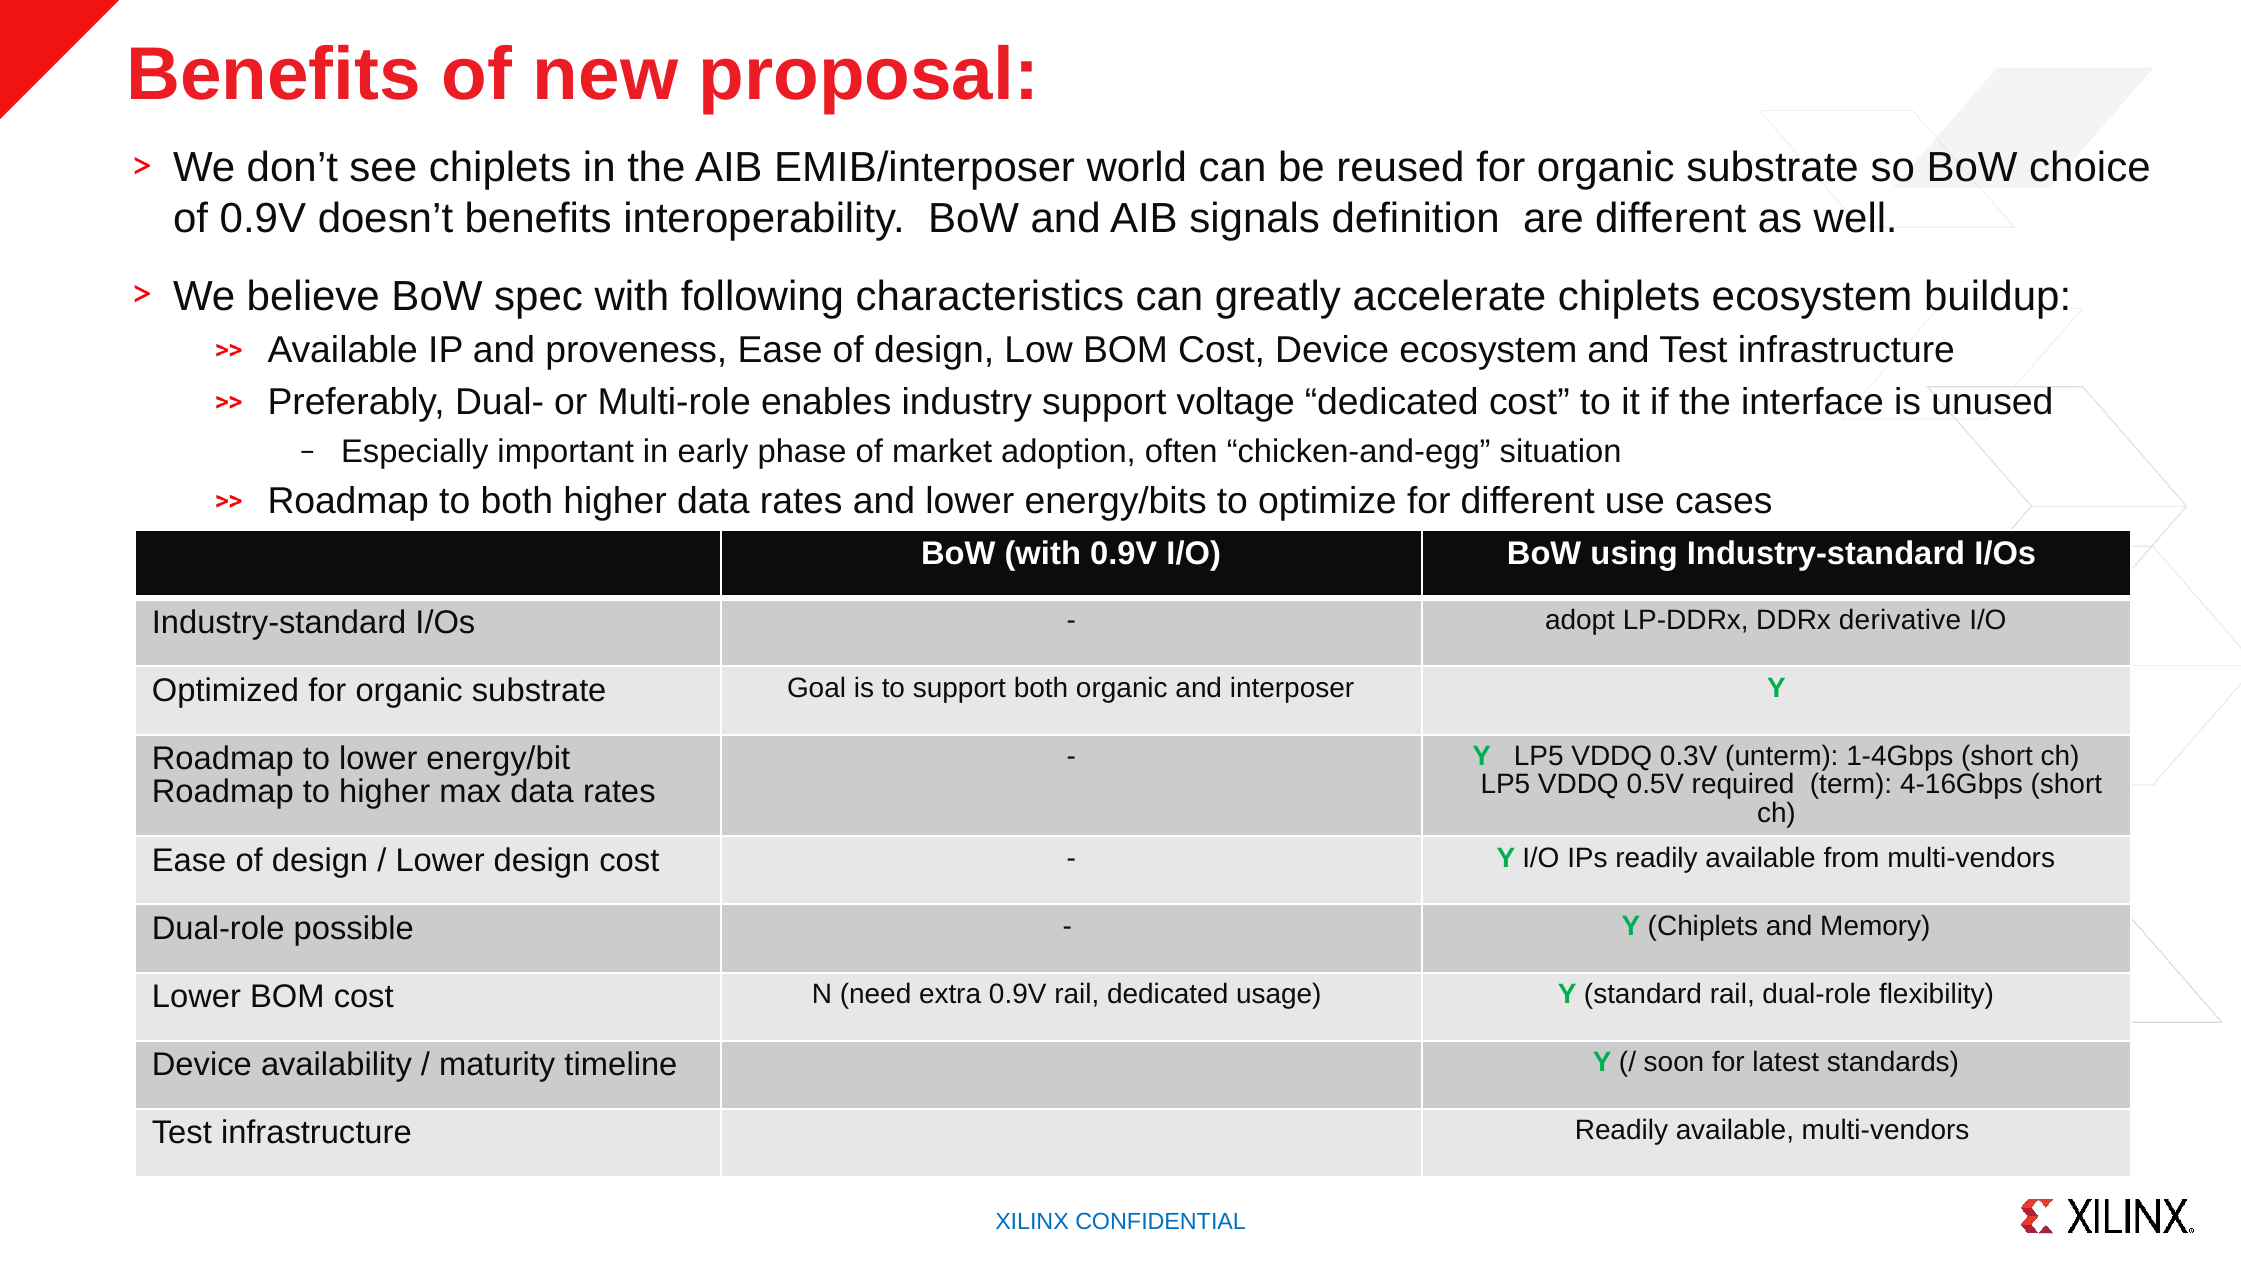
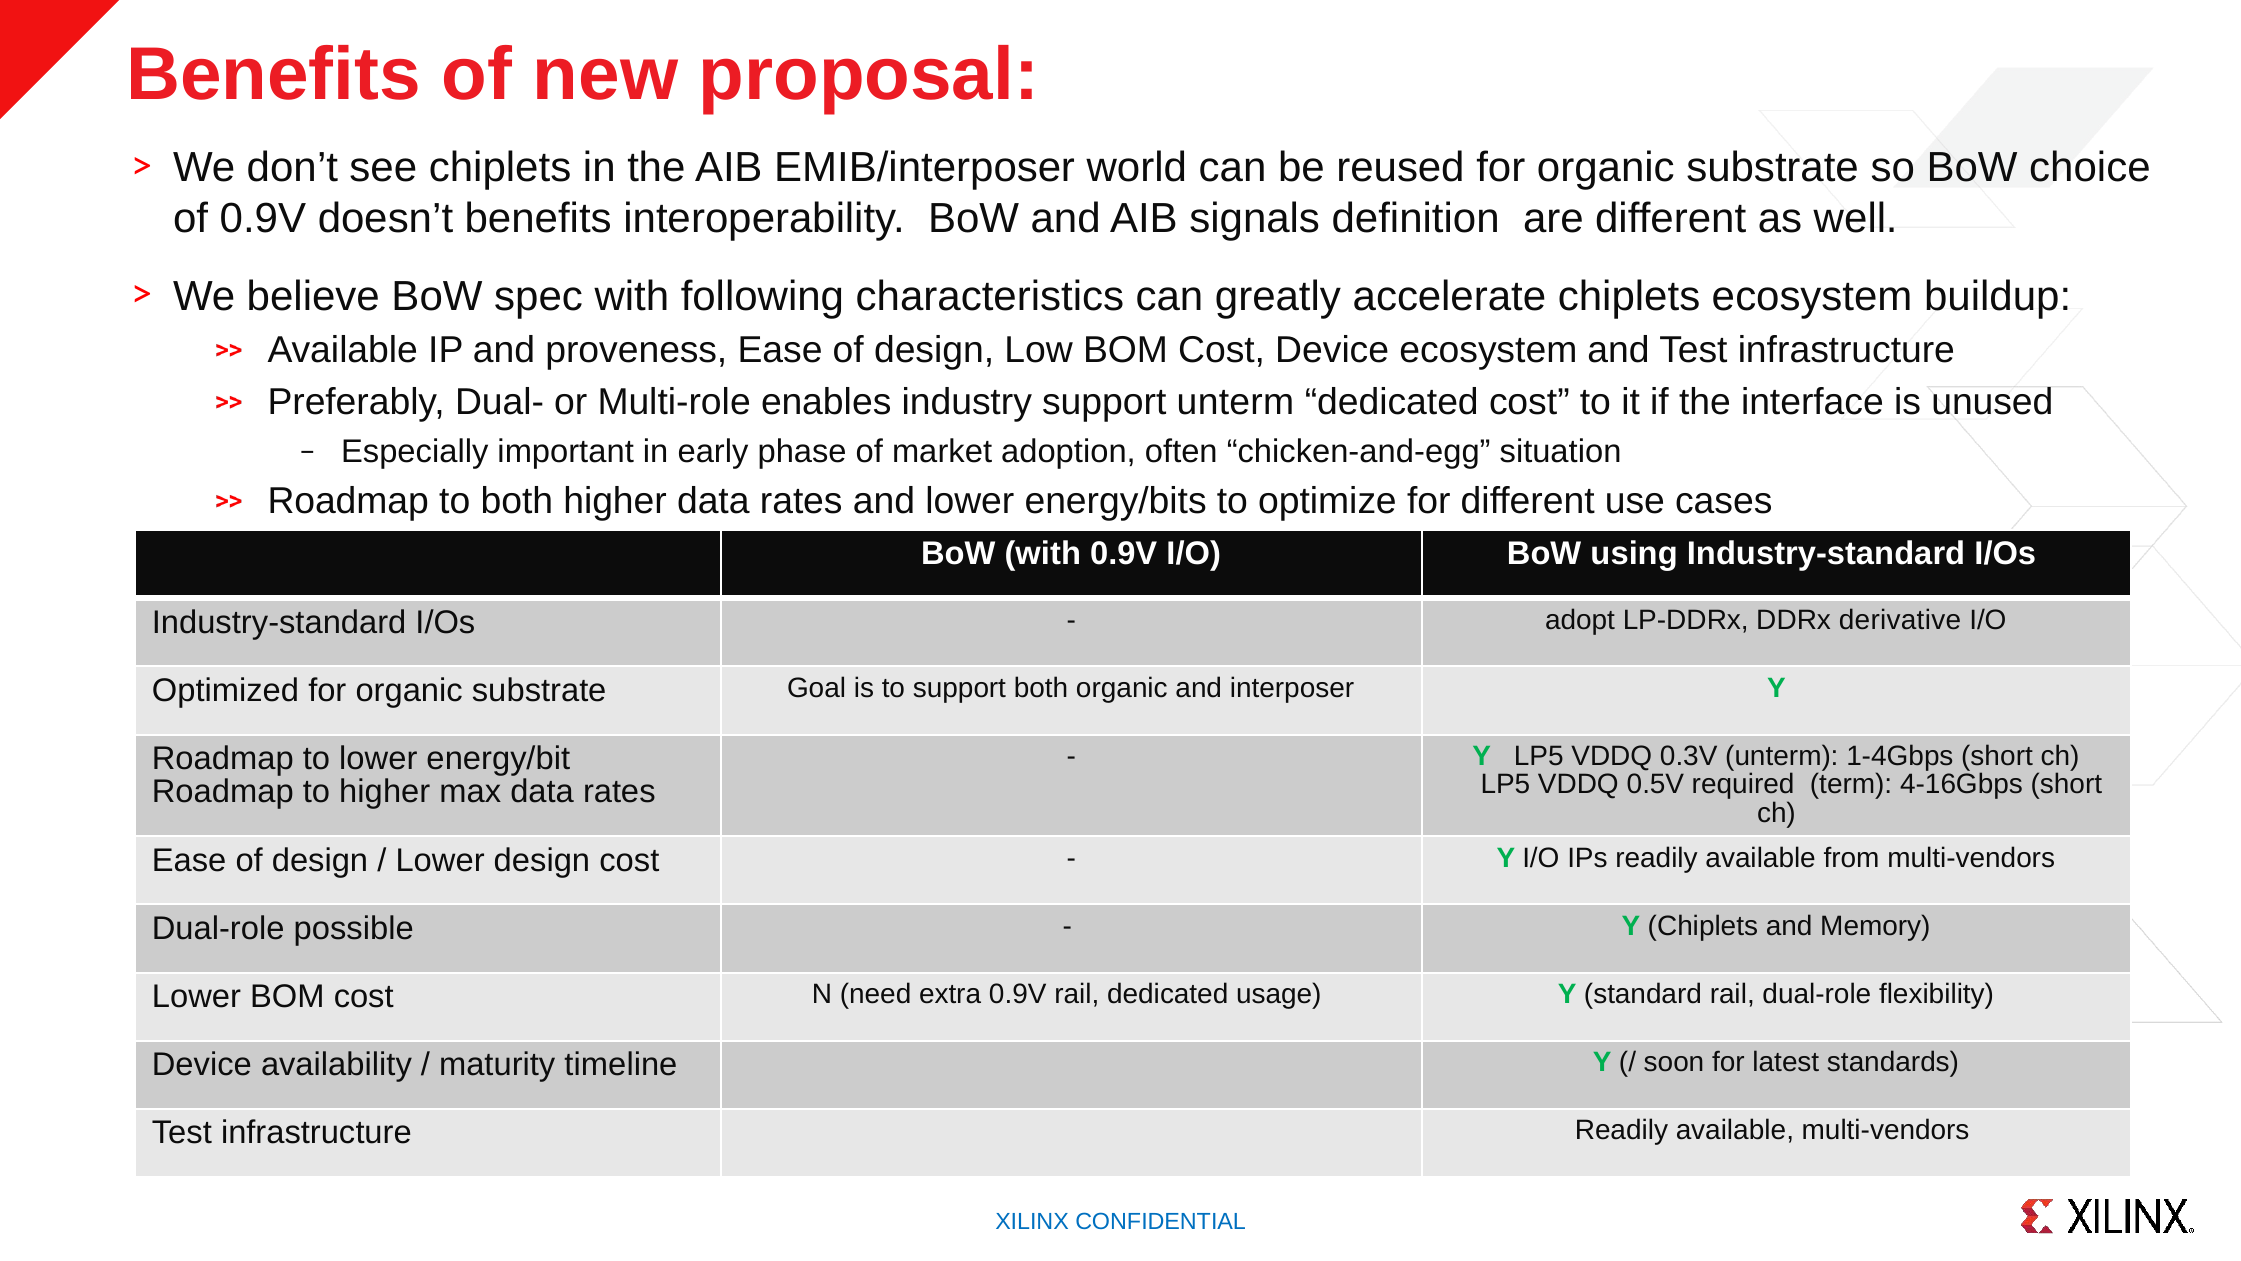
support voltage: voltage -> unterm (1236, 402)
